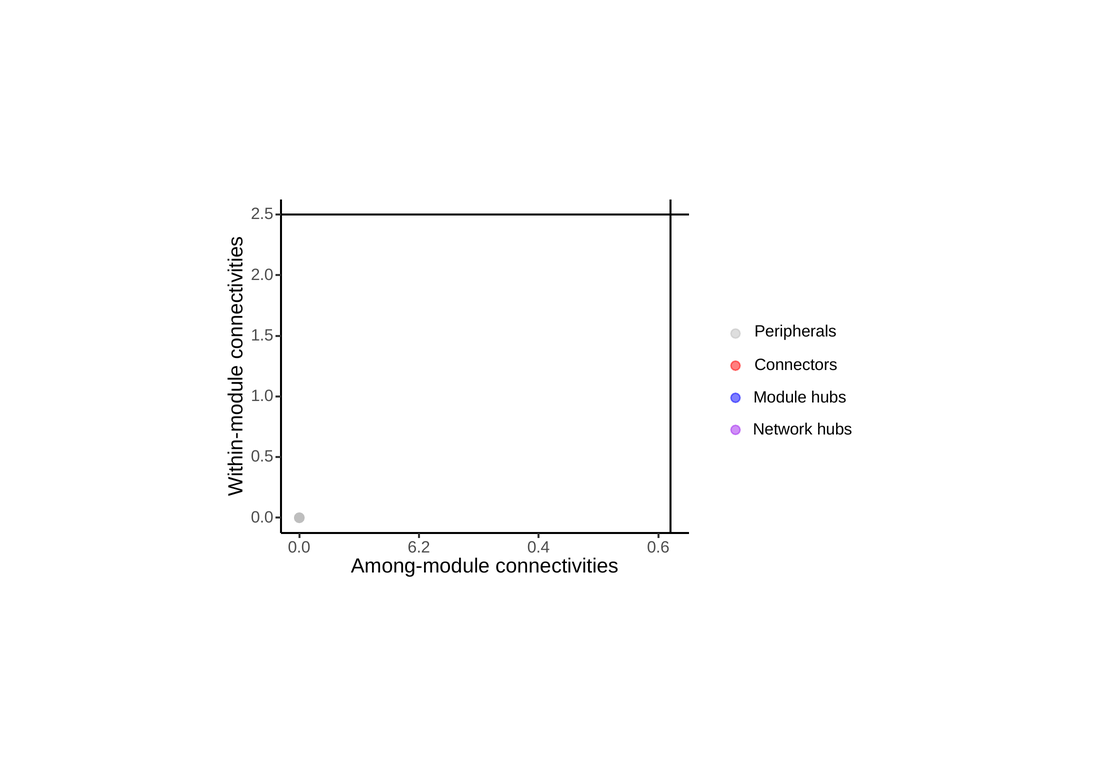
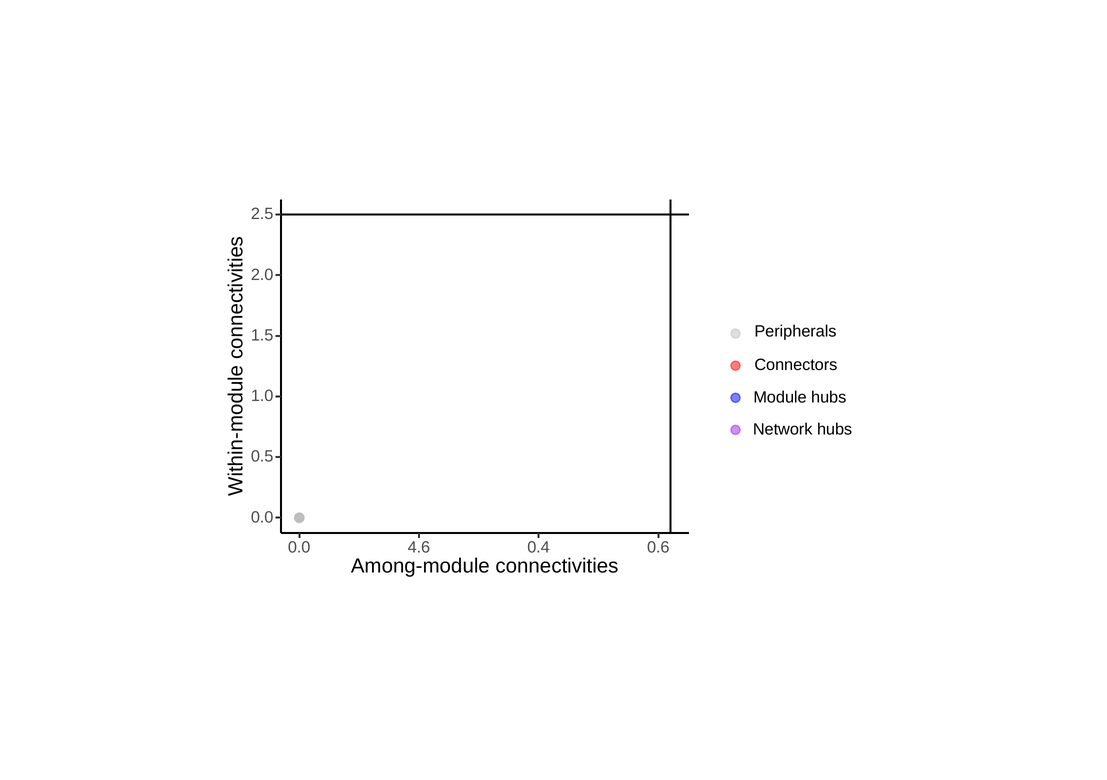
6.2: 6.2 -> 4.6 (419, 548)
